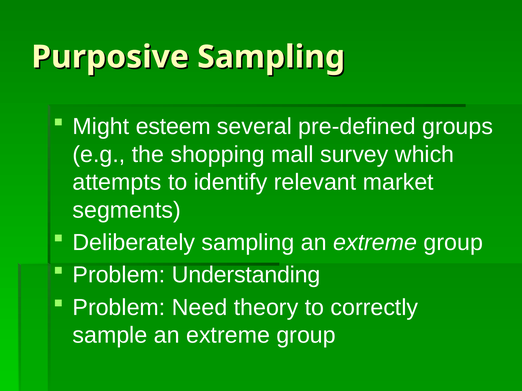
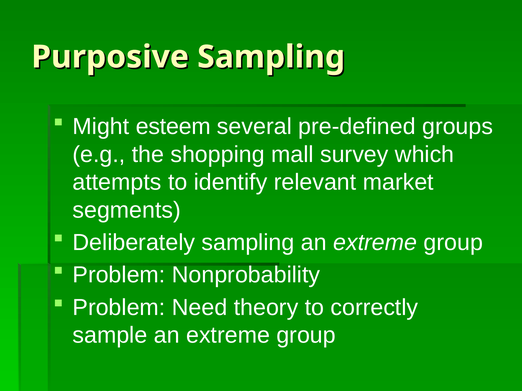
Understanding: Understanding -> Nonprobability (246, 275)
